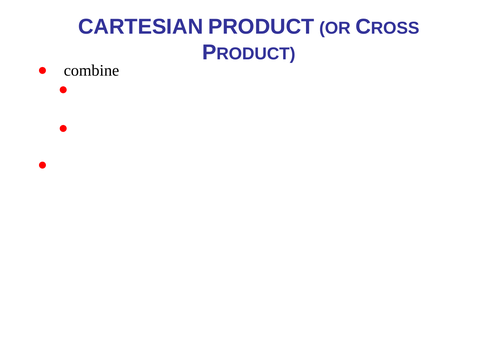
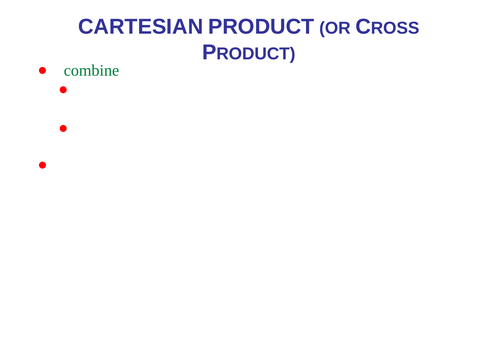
combine colour: black -> green (91, 70)
